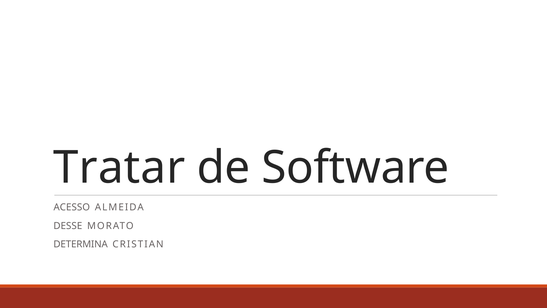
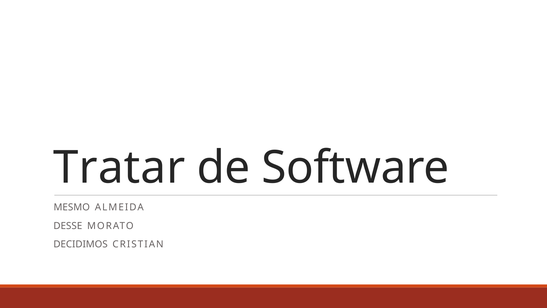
ACESSO: ACESSO -> MESMO (72, 207)
DETERMINA: DETERMINA -> DECIDIMOS (81, 244)
